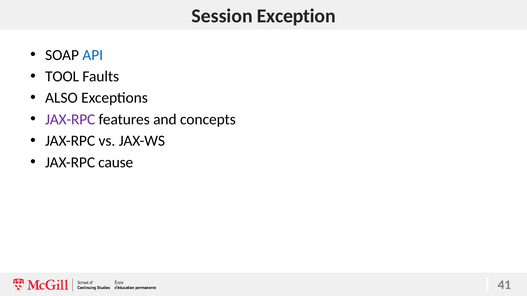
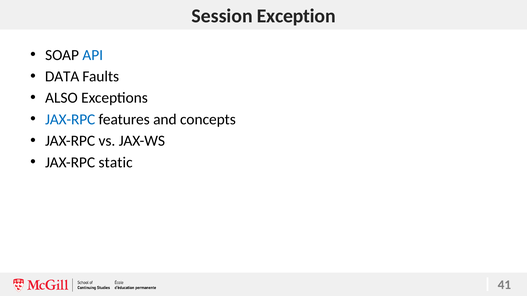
TOOL: TOOL -> DATA (62, 77)
JAX-RPC colour: purple -> blue (70, 120)
cause: cause -> static (116, 163)
